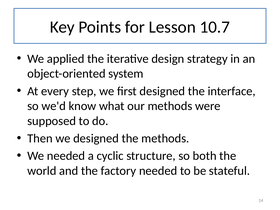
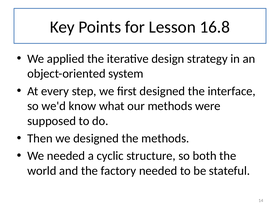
10.7: 10.7 -> 16.8 (215, 27)
